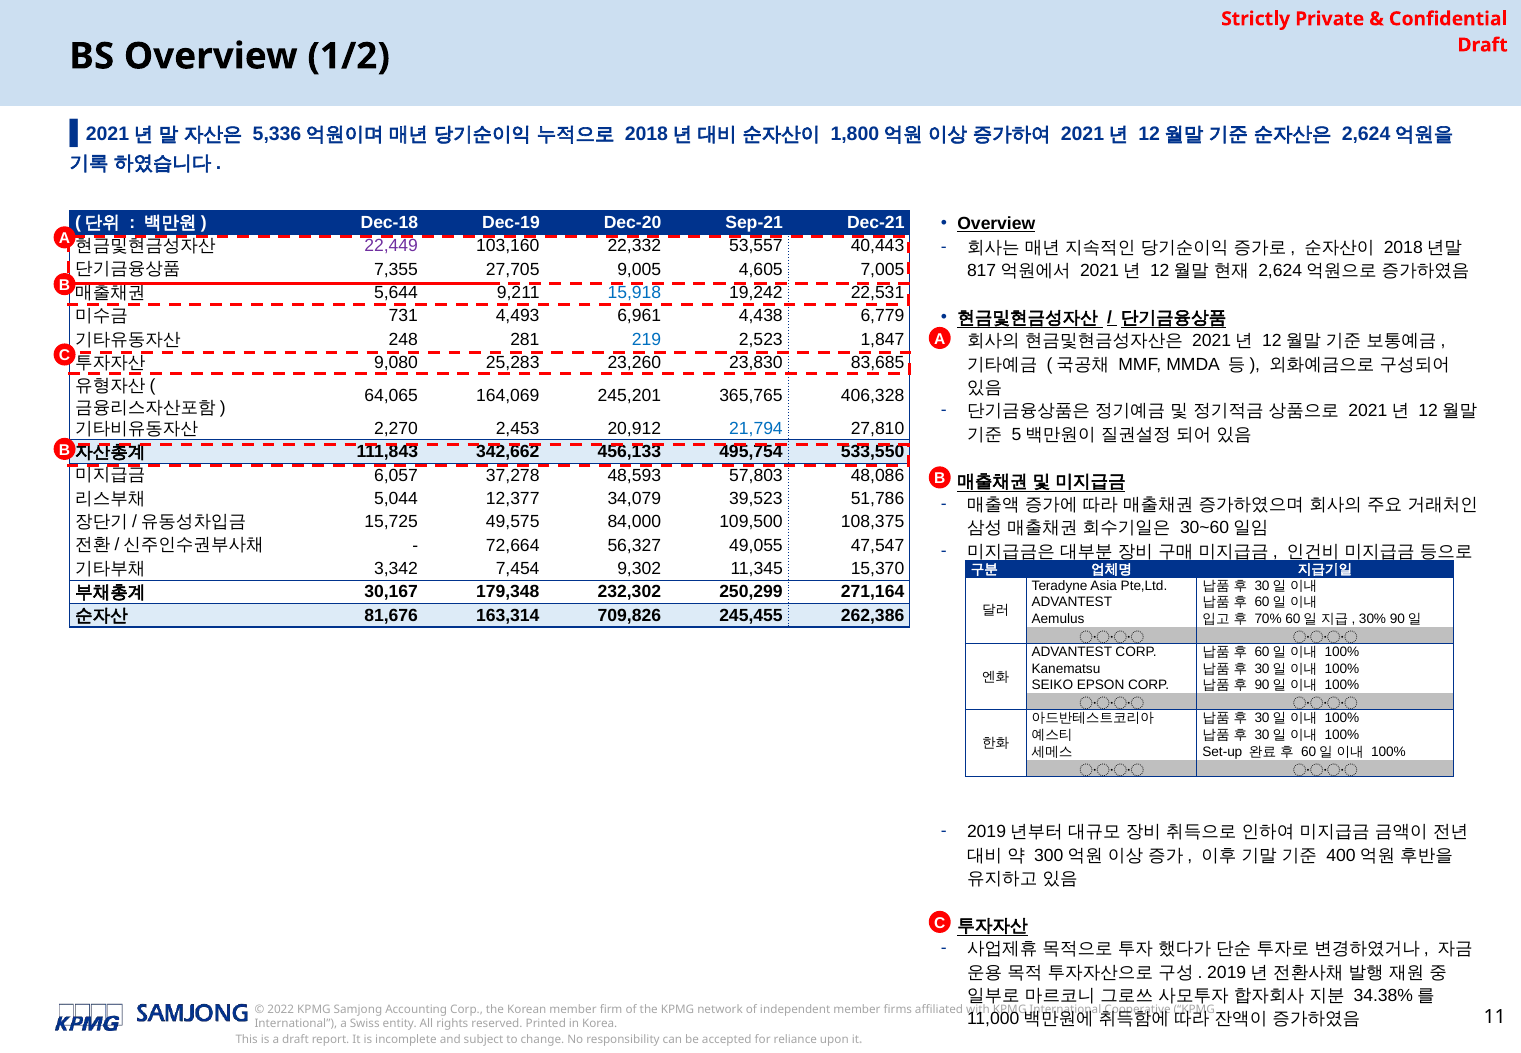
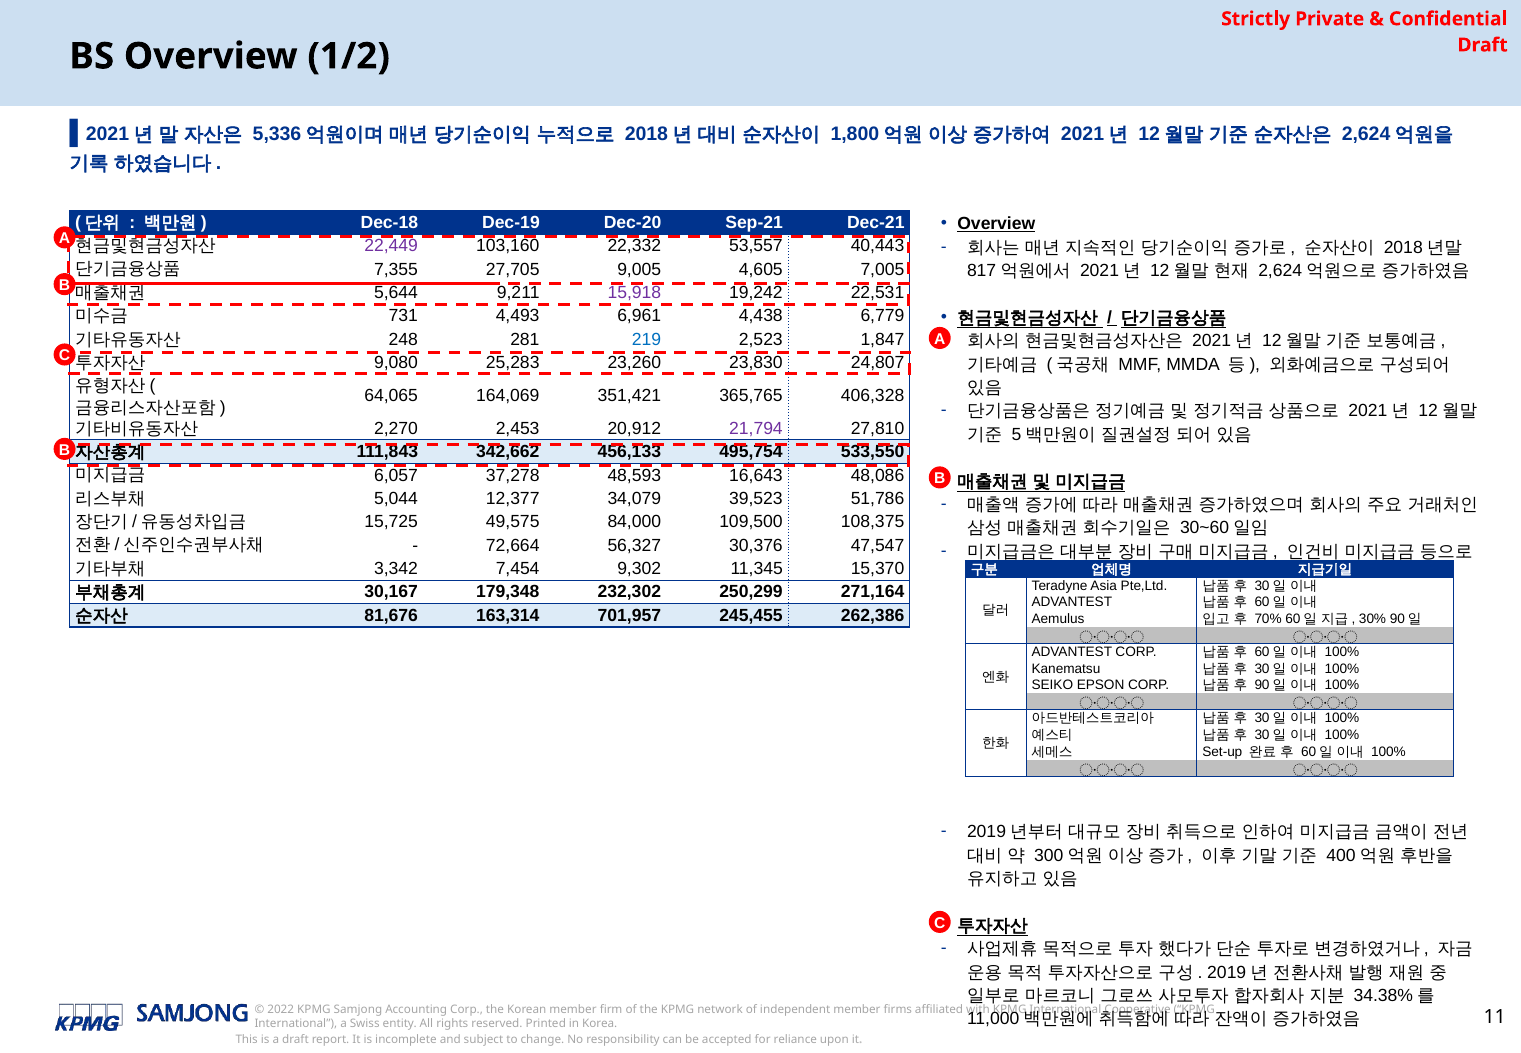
15,918 colour: blue -> purple (634, 293)
83,685: 83,685 -> 24,807 (878, 363)
245,201: 245,201 -> 351,421 (629, 396)
21,794 colour: blue -> purple (756, 428)
57,803: 57,803 -> 16,643 (756, 475)
49,055: 49,055 -> 30,376 (756, 545)
709,826: 709,826 -> 701,957 (629, 616)
